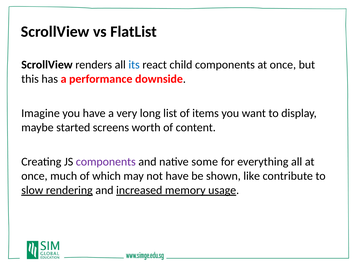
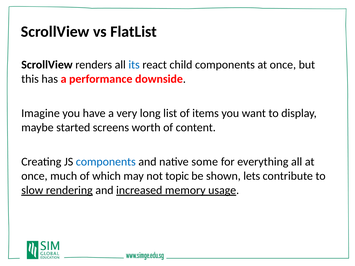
components colour: purple -> blue (106, 162)
not have: have -> topic (177, 176)
like: like -> lets (252, 176)
